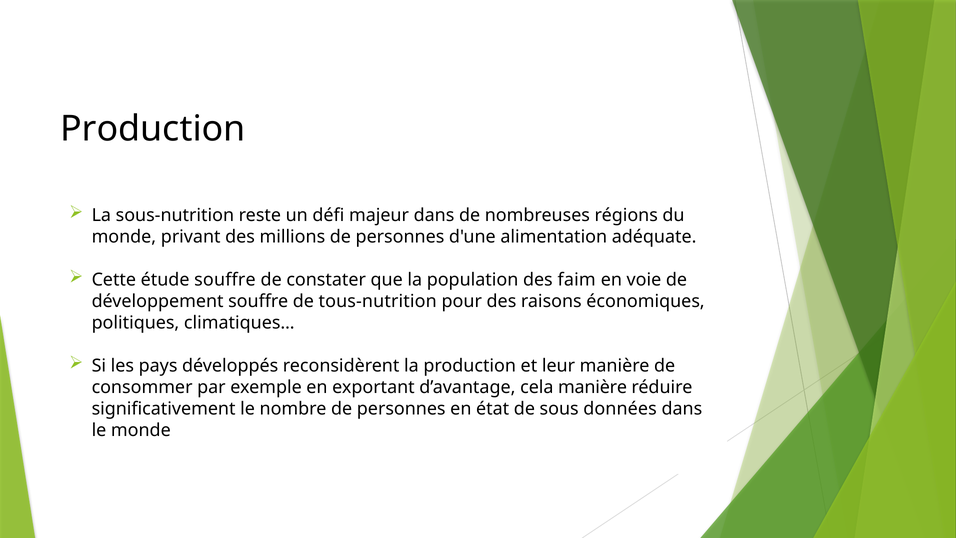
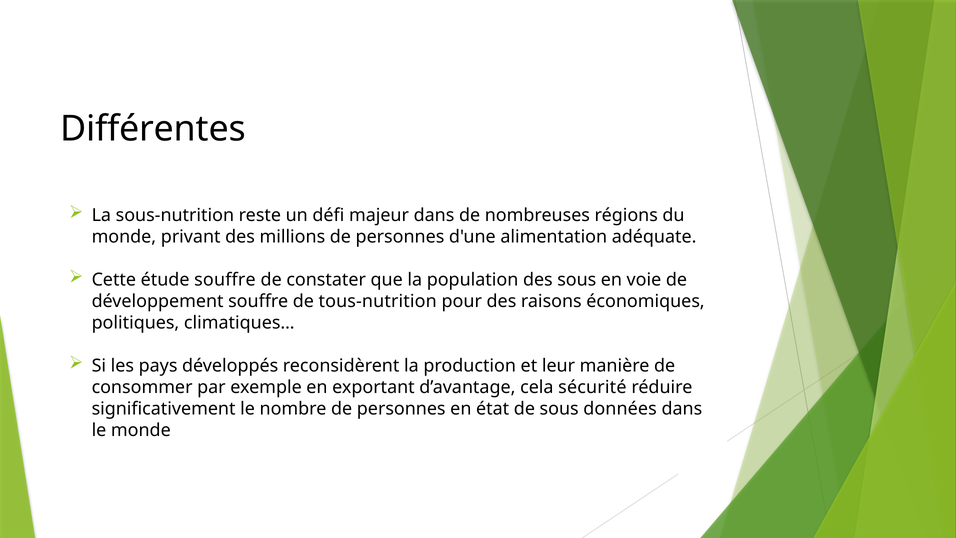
Production: Production -> Différentes (153, 129)
des faim: faim -> sous (577, 280)
cela manière: manière -> sécurité (592, 387)
